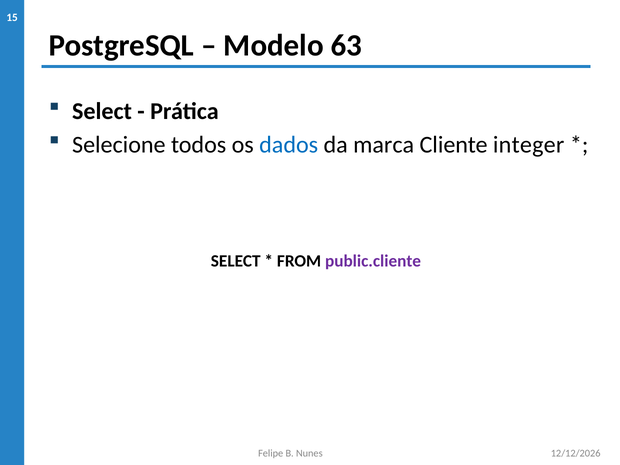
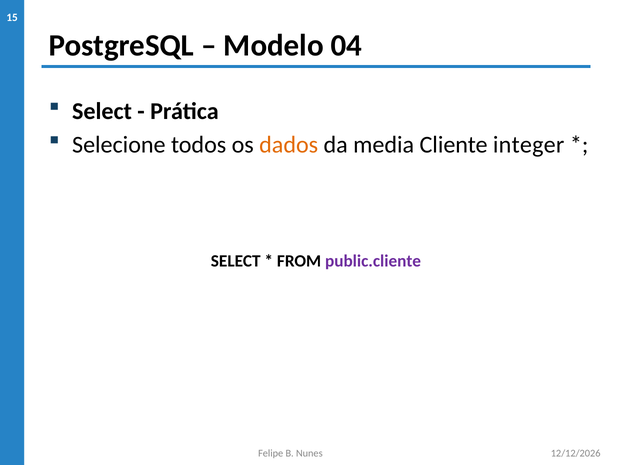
63: 63 -> 04 (346, 46)
dados colour: blue -> orange (289, 145)
marca: marca -> media (384, 145)
